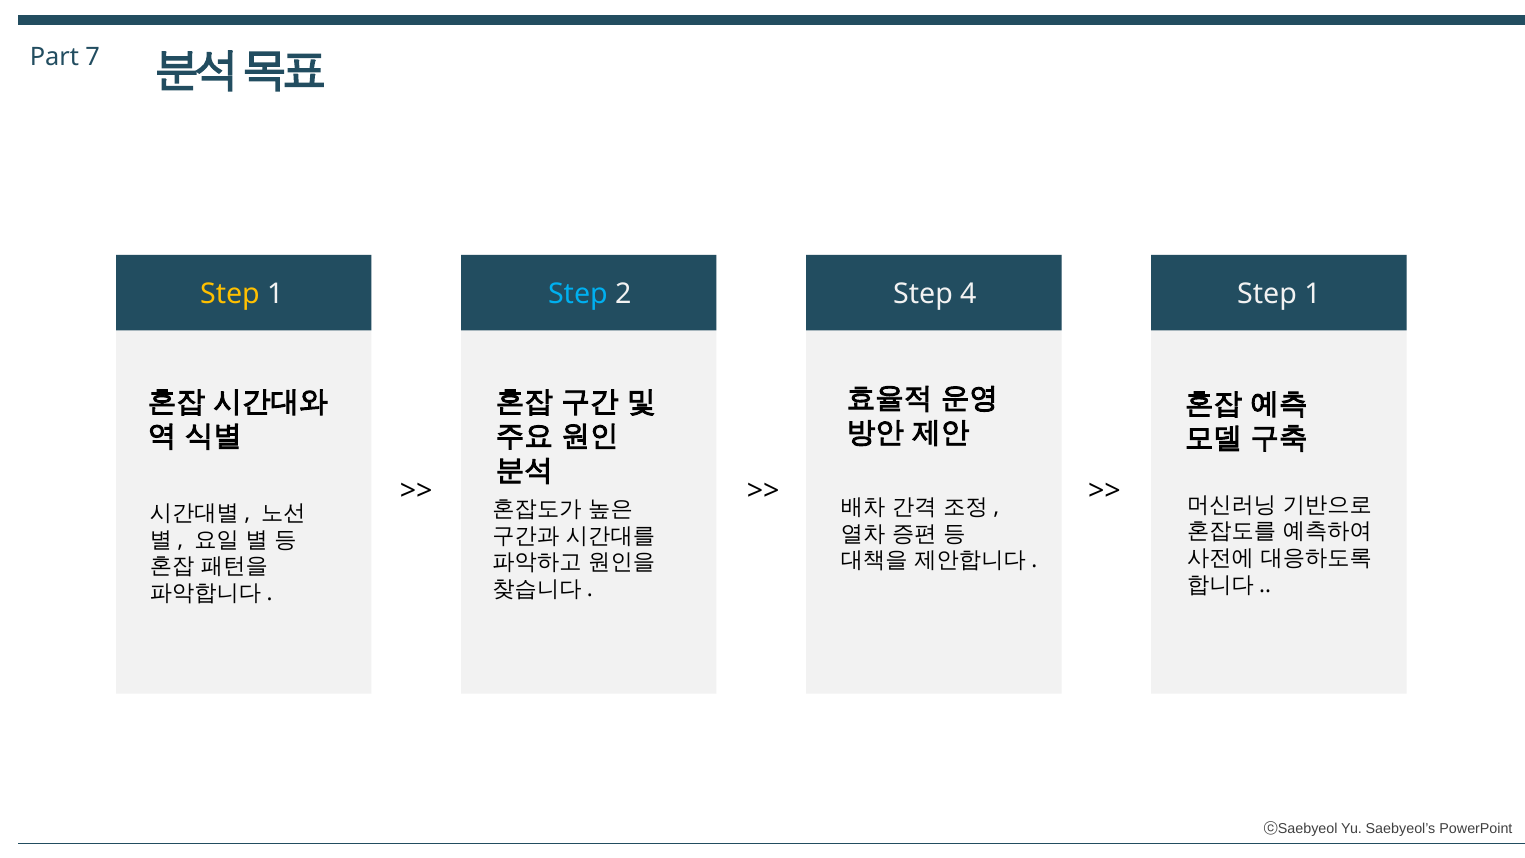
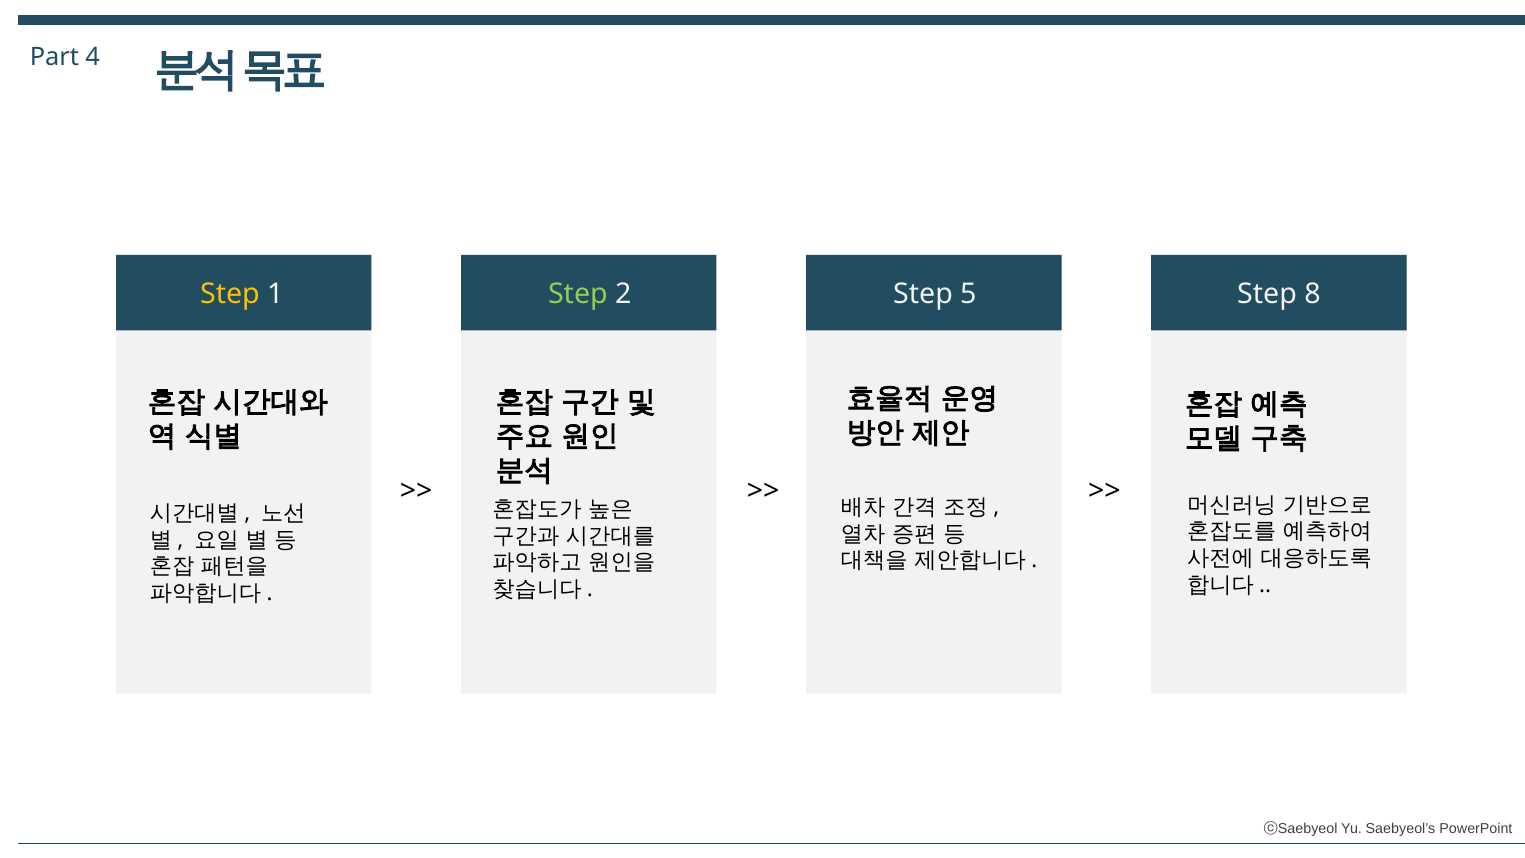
7: 7 -> 4 (93, 57)
Step colour: light blue -> light green (578, 294)
4: 4 -> 5 (968, 294)
1: 1 -> 8 (1312, 294)
